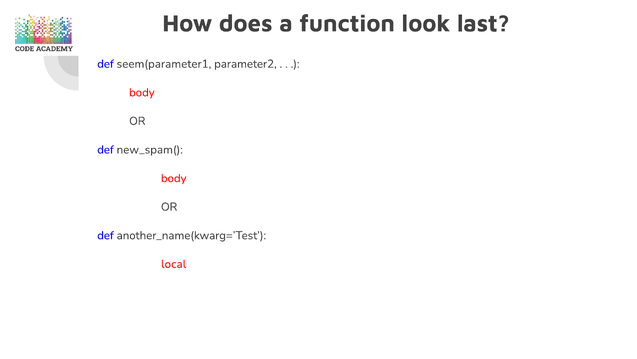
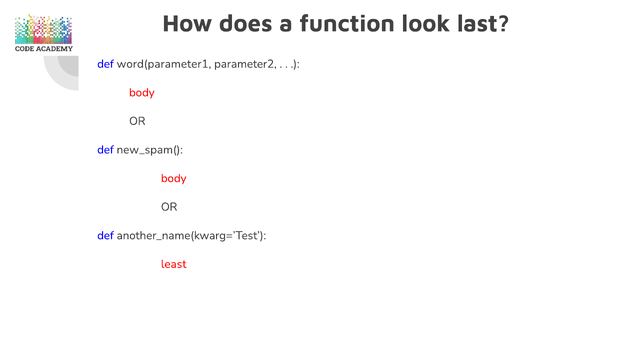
seem(parameter1: seem(parameter1 -> word(parameter1 (164, 64)
local: local -> least (174, 264)
